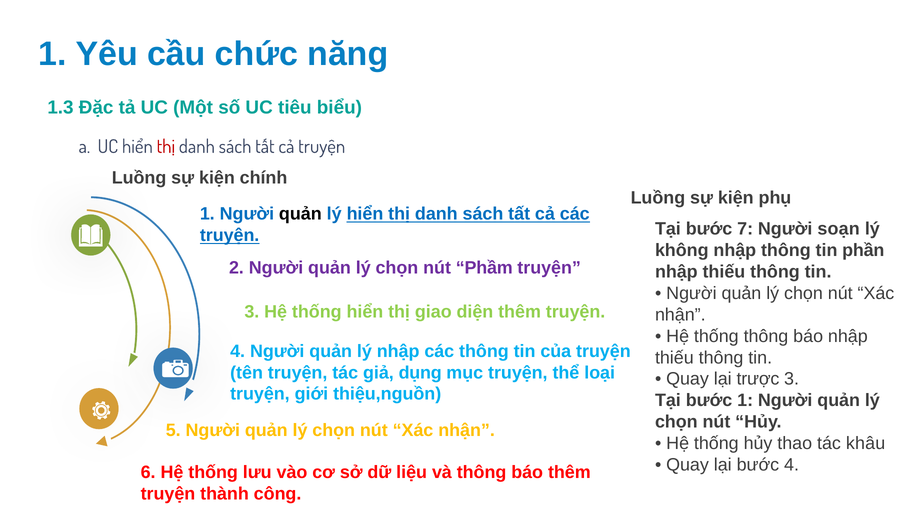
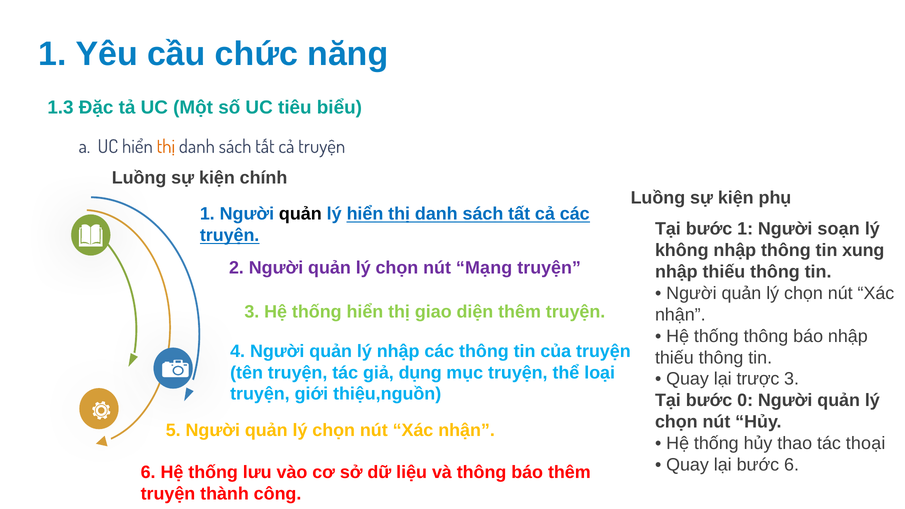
thị colour: red -> orange (166, 147)
bước 7: 7 -> 1 (745, 229)
phần: phần -> xung (863, 250)
Phầm: Phầm -> Mạng (484, 268)
bước 1: 1 -> 0 (745, 401)
khâu: khâu -> thoại (866, 444)
bước 4: 4 -> 6 (792, 465)
